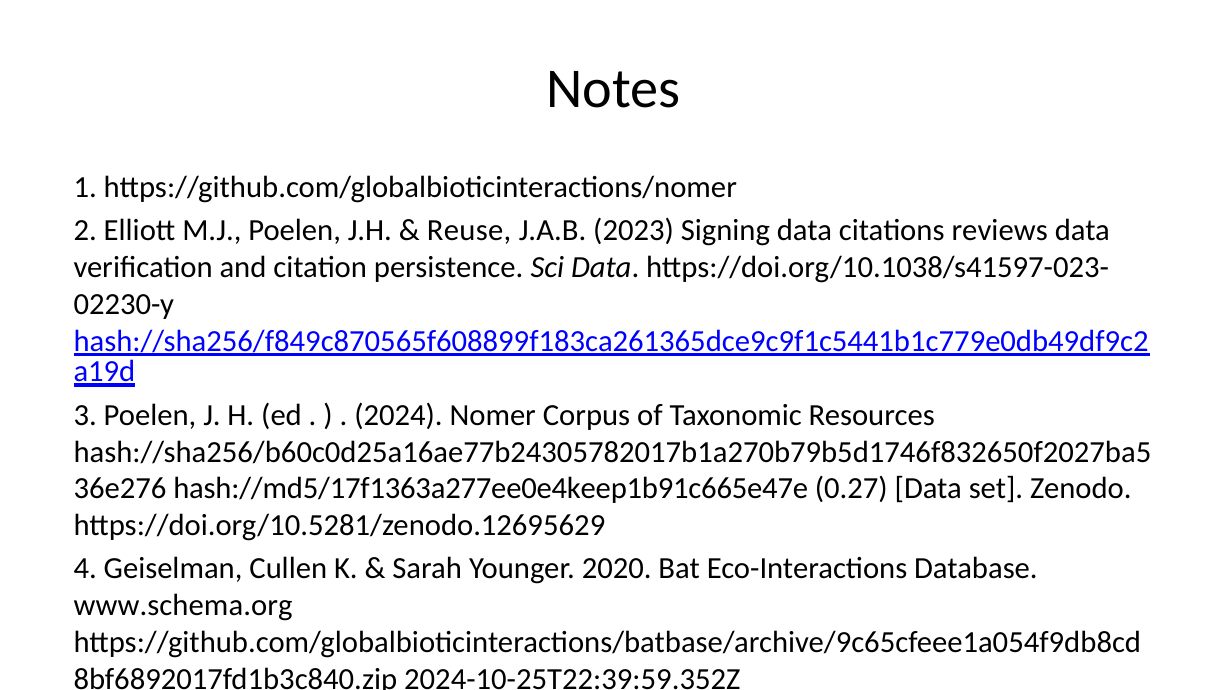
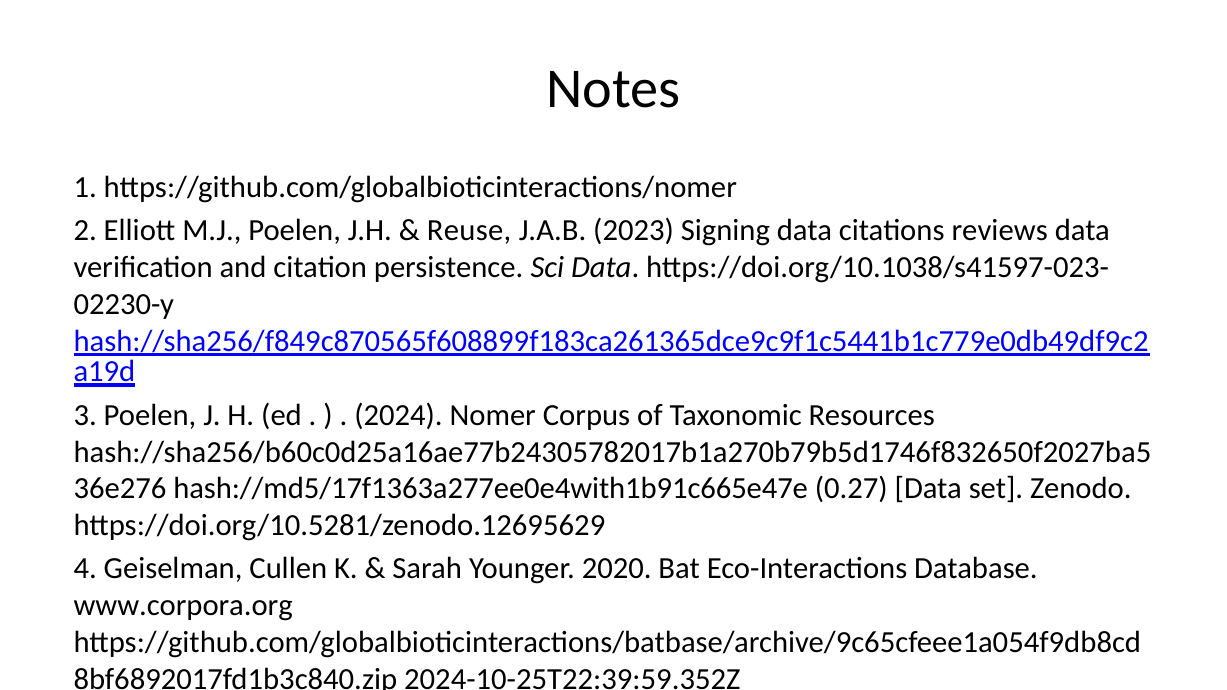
hash://md5/17f1363a277ee0e4keep1b91c665e47e: hash://md5/17f1363a277ee0e4keep1b91c665e47e -> hash://md5/17f1363a277ee0e4with1b91c665e47e (491, 489)
www.schema.org: www.schema.org -> www.corpora.org (183, 606)
